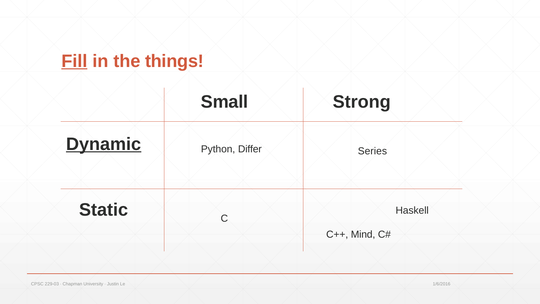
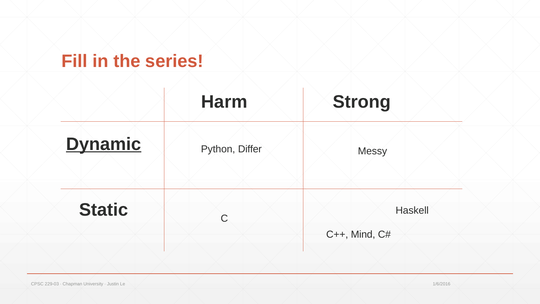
Fill underline: present -> none (74, 61)
things: things -> series (174, 61)
Small: Small -> Harm (224, 102)
Series: Series -> Messy (372, 151)
